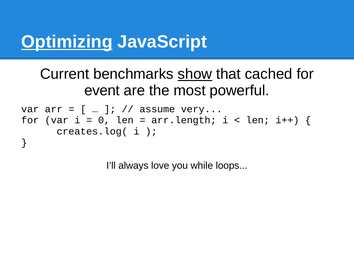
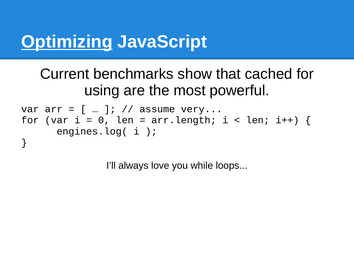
show underline: present -> none (195, 74)
event: event -> using (102, 90)
creates.log(: creates.log( -> engines.log( (92, 131)
